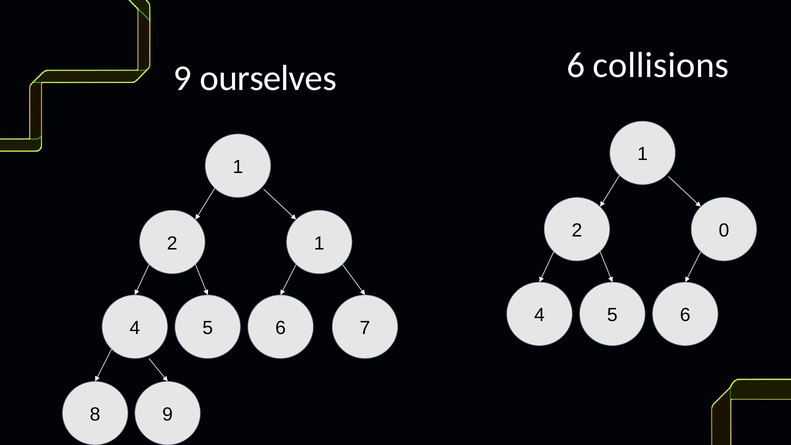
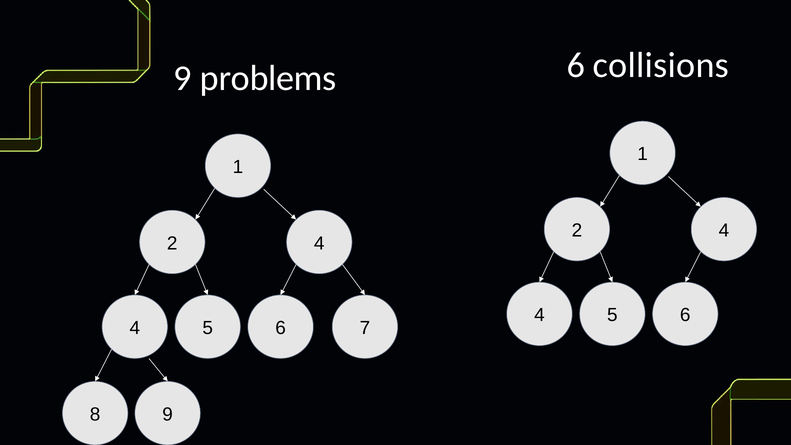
ourselves: ourselves -> problems (268, 78)
0: 0 -> 4 (724, 230)
1: 1 -> 4 (319, 243)
